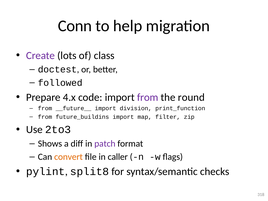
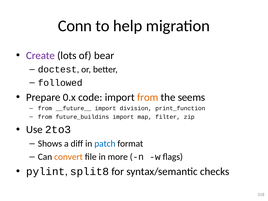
class: class -> bear (104, 55)
4.x: 4.x -> 0.x (69, 97)
from colour: purple -> orange (148, 97)
round: round -> seems (192, 97)
patch colour: purple -> blue (105, 144)
caller: caller -> more (118, 157)
